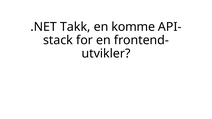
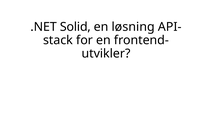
Takk: Takk -> Solid (75, 27)
komme: komme -> løsning (133, 27)
